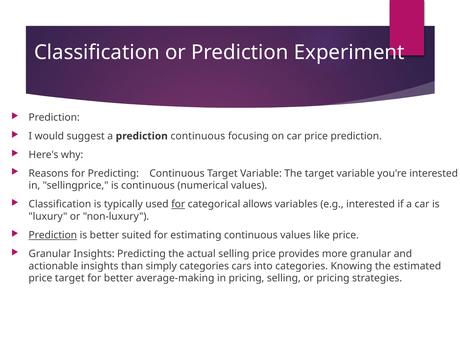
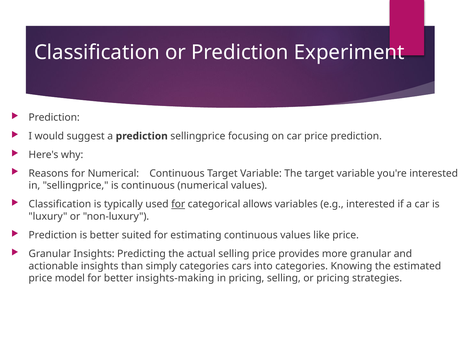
prediction continuous: continuous -> sellingprice (198, 136)
for Predicting: Predicting -> Numerical (113, 173)
Prediction underline: present -> none (53, 235)
price target: target -> model (70, 278)
average-making: average-making -> insights-making (175, 278)
